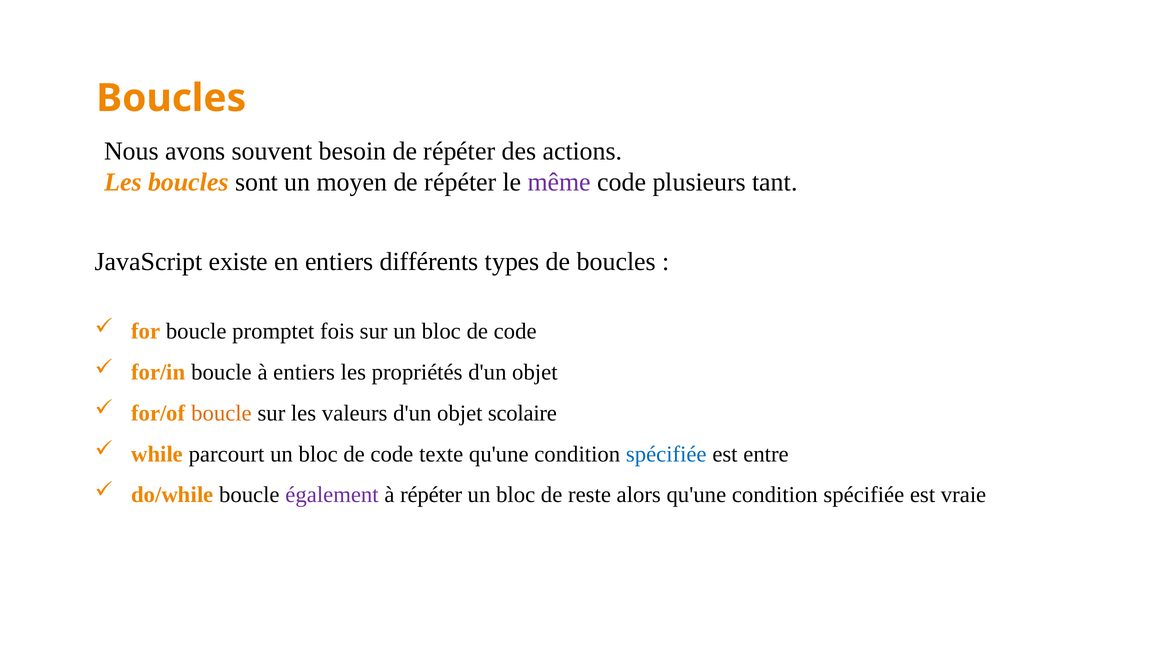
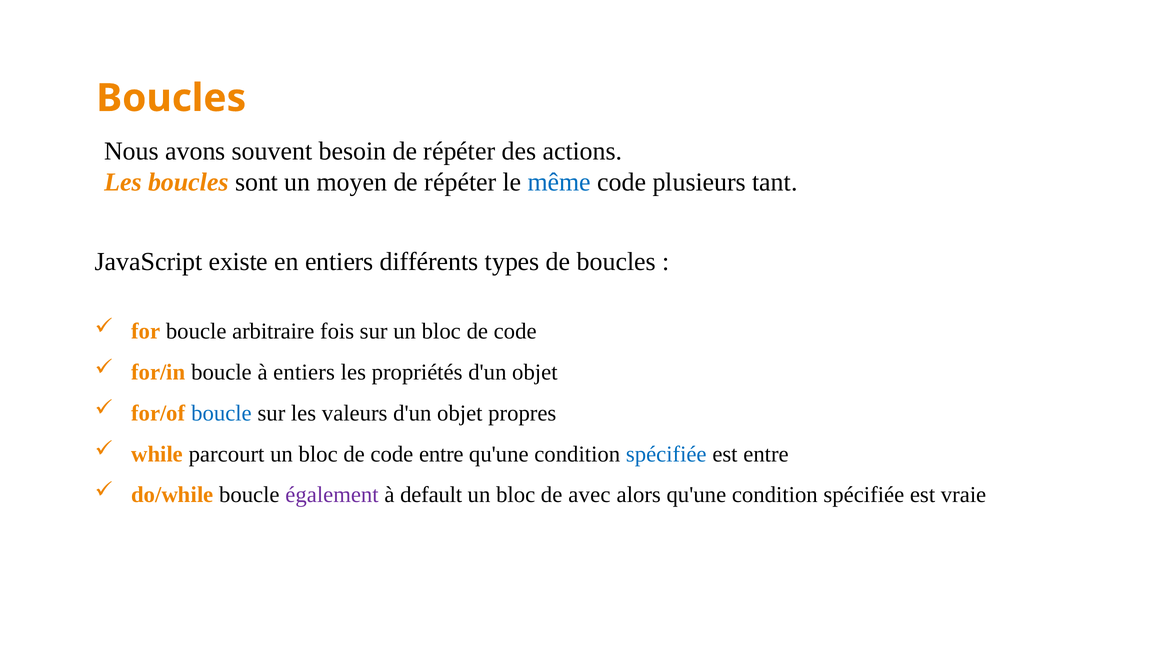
même colour: purple -> blue (559, 182)
promptet: promptet -> arbitraire (273, 331)
boucle colour: orange -> blue (221, 413)
scolaire: scolaire -> propres (522, 413)
code texte: texte -> entre (441, 454)
à répéter: répéter -> default (431, 495)
reste: reste -> avec (589, 495)
